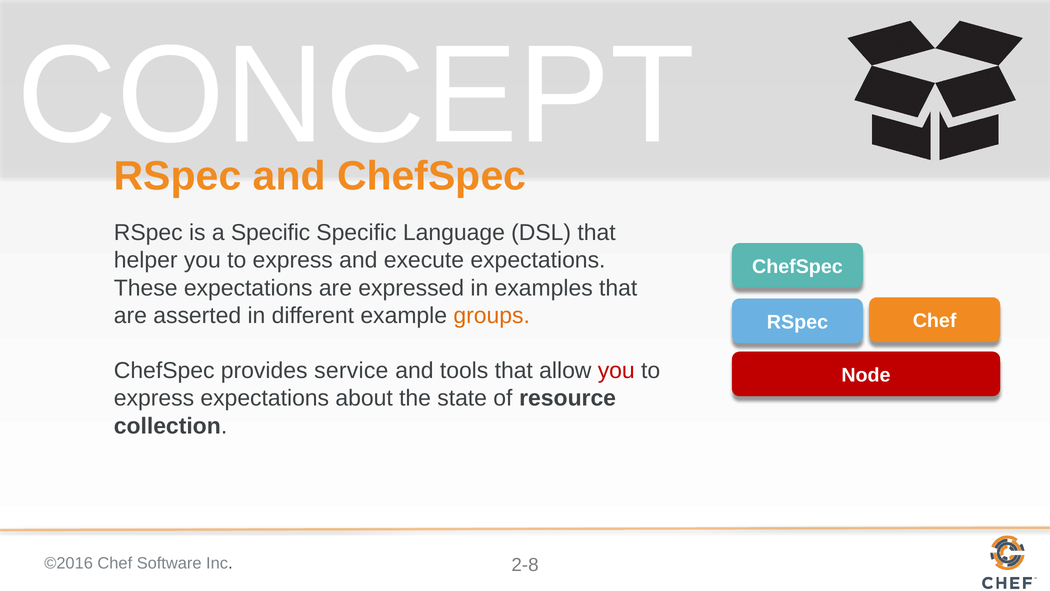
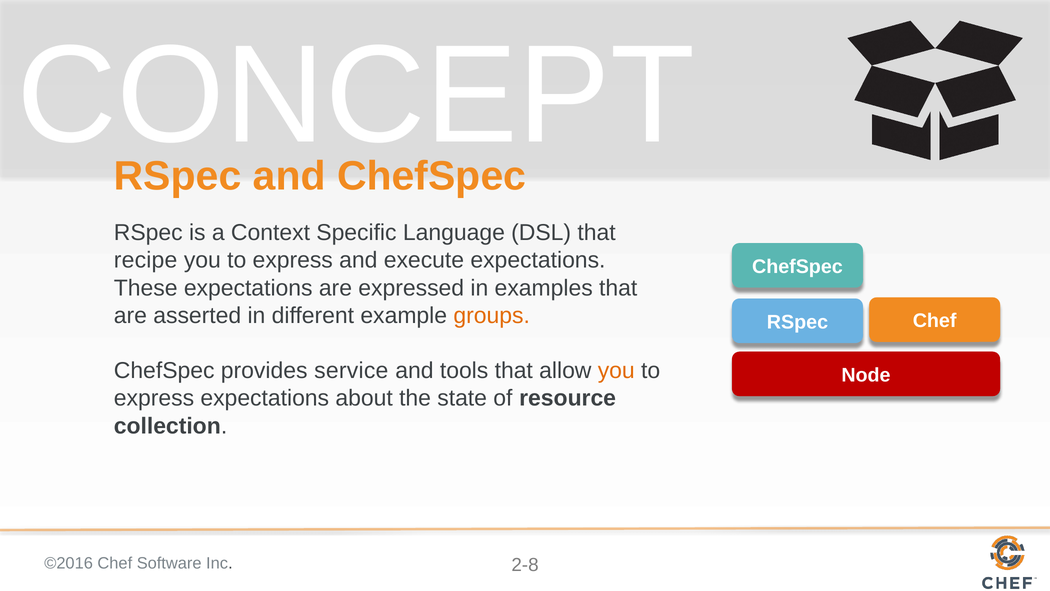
a Specific: Specific -> Context (270, 233)
helper: helper -> recipe (146, 260)
you colour: red -> orange (616, 371)
